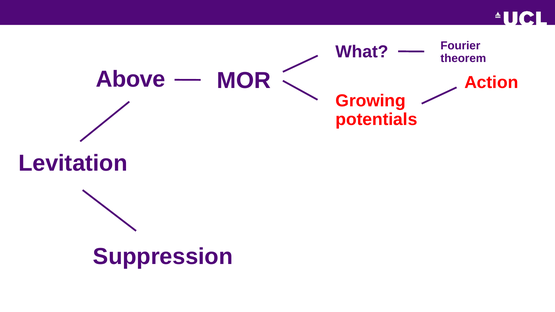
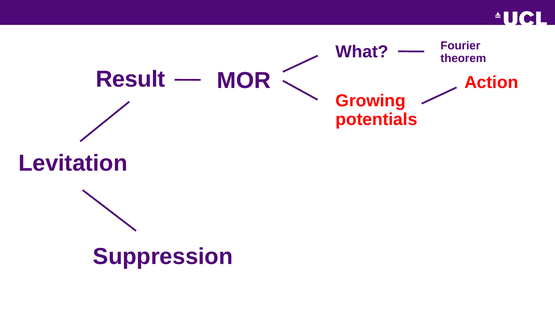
Above: Above -> Result (131, 79)
